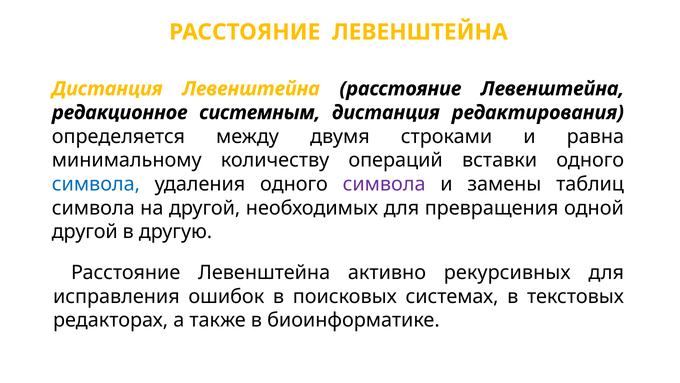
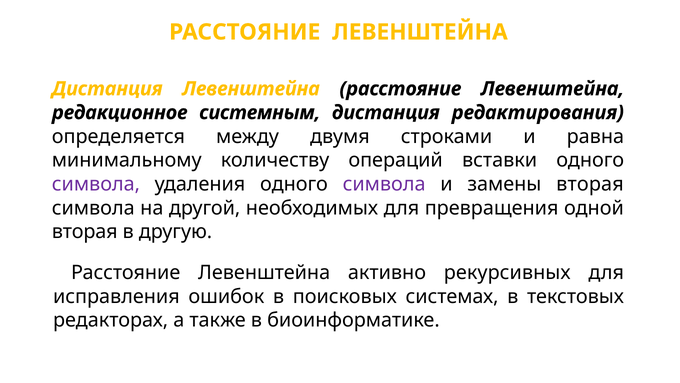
символа colour: blue -> purple (96, 184)
замены таблиц: таблиц -> вторая (590, 184)
другой: другой -> вторая (85, 232)
